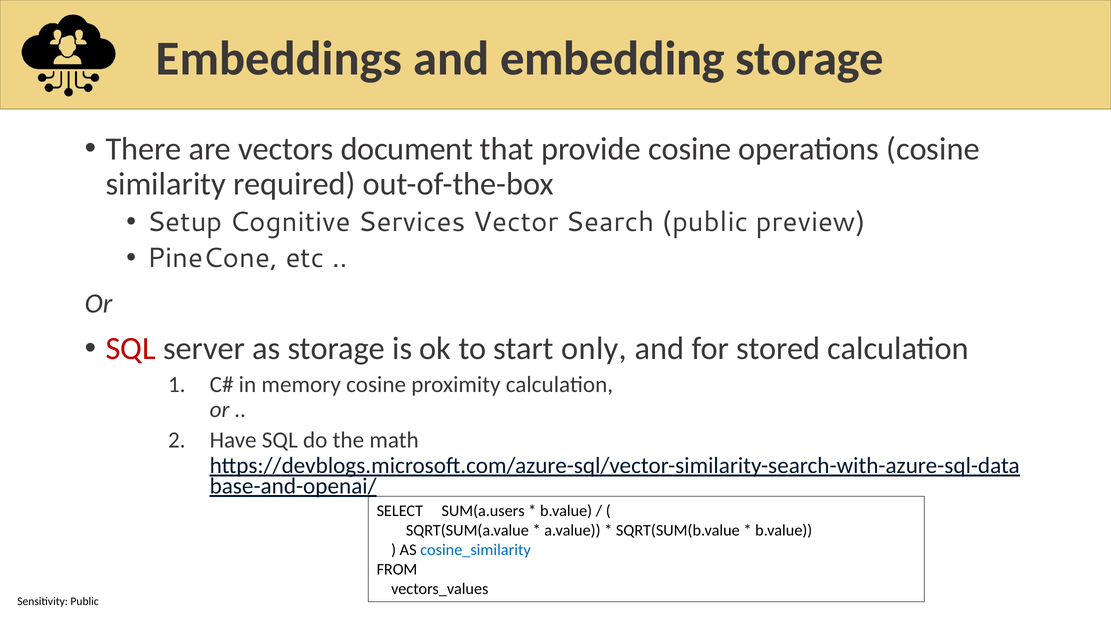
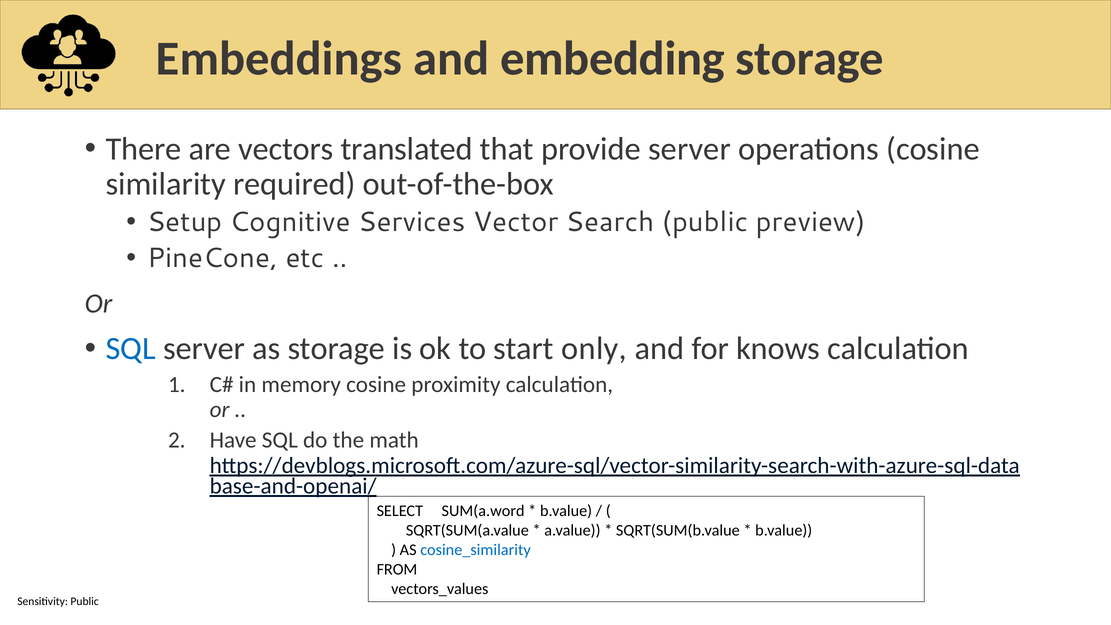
document: document -> translated (407, 149)
provide cosine: cosine -> server (690, 149)
SQL colour: red -> blue (131, 349)
stored: stored -> knows (778, 349)
SUM(a.users: SUM(a.users -> SUM(a.word (483, 511)
